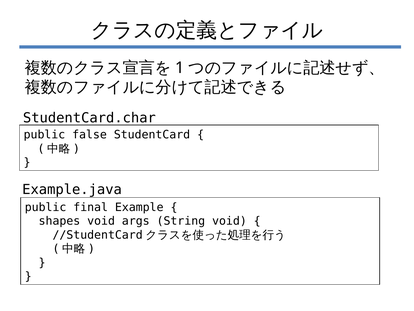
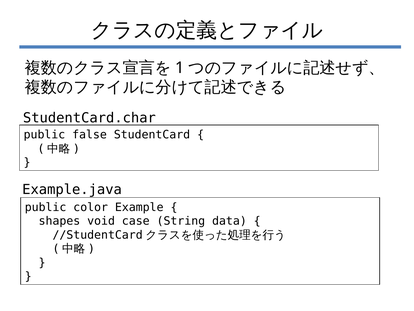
final: final -> color (91, 207)
args: args -> case (136, 221)
String void: void -> data (229, 221)
